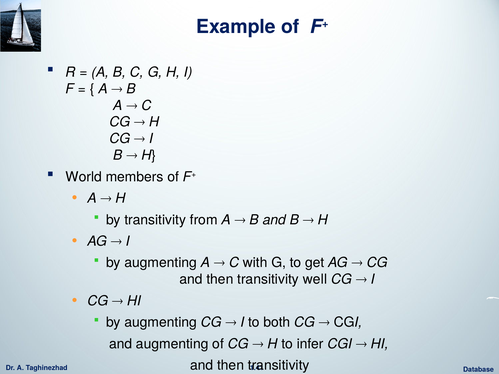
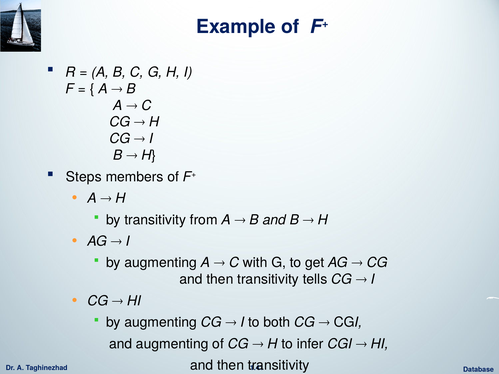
World: World -> Steps (84, 177)
well: well -> tells (315, 280)
